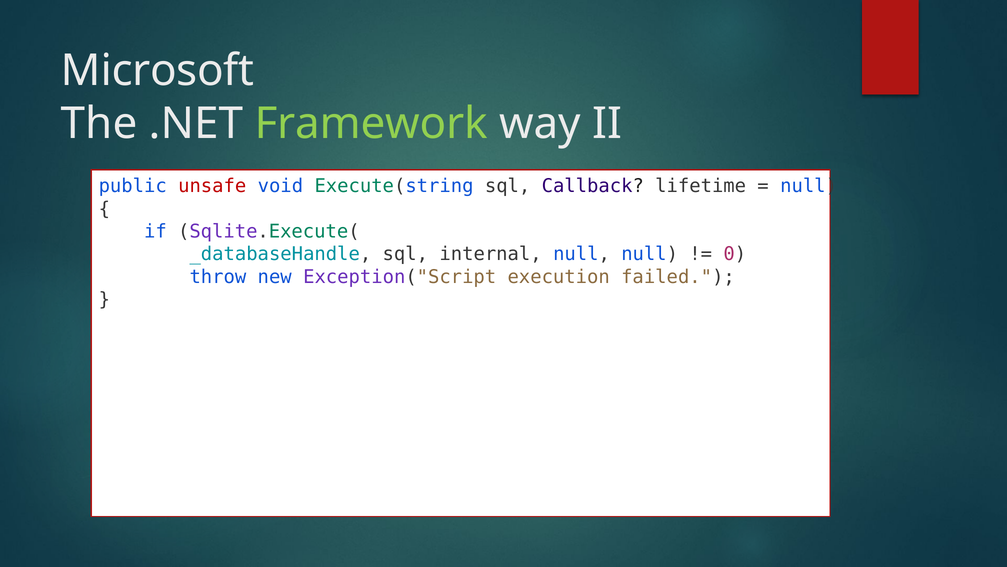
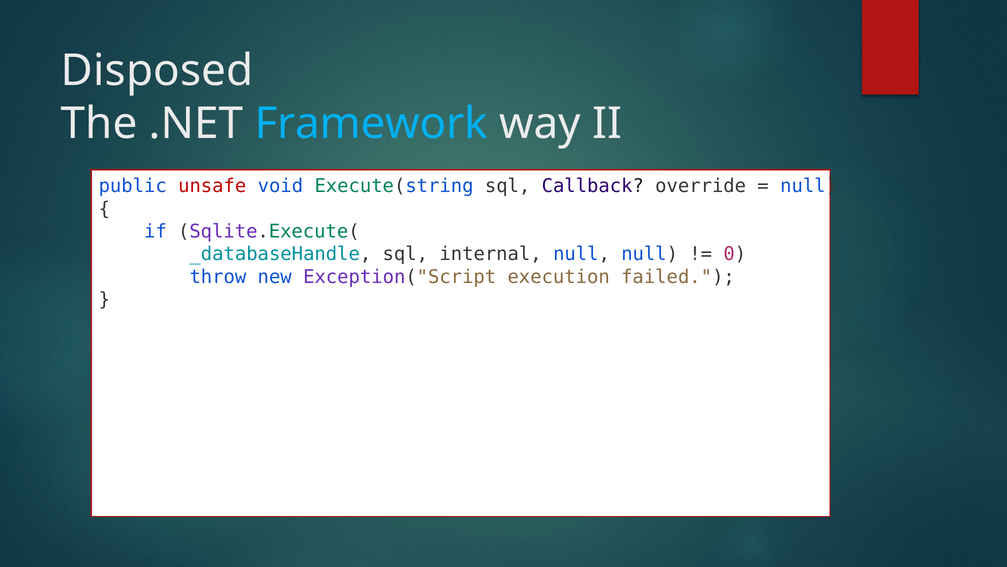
Microsoft: Microsoft -> Disposed (157, 71)
Framework colour: light green -> light blue (371, 124)
lifetime: lifetime -> override (701, 186)
